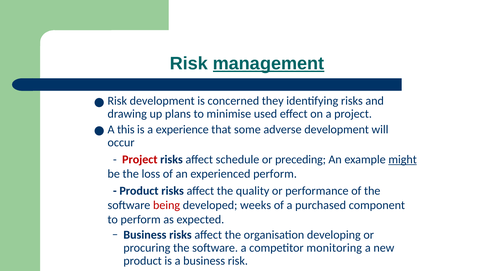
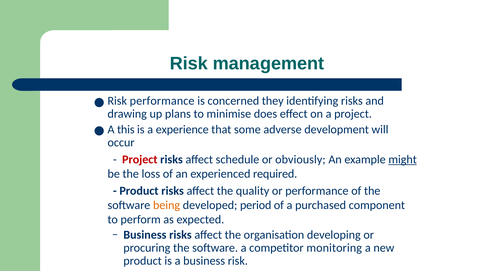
management underline: present -> none (269, 64)
Risk development: development -> performance (162, 101)
used: used -> does (265, 114)
preceding: preceding -> obviously (300, 160)
experienced perform: perform -> required (275, 174)
being colour: red -> orange (167, 205)
weeks: weeks -> period (256, 205)
